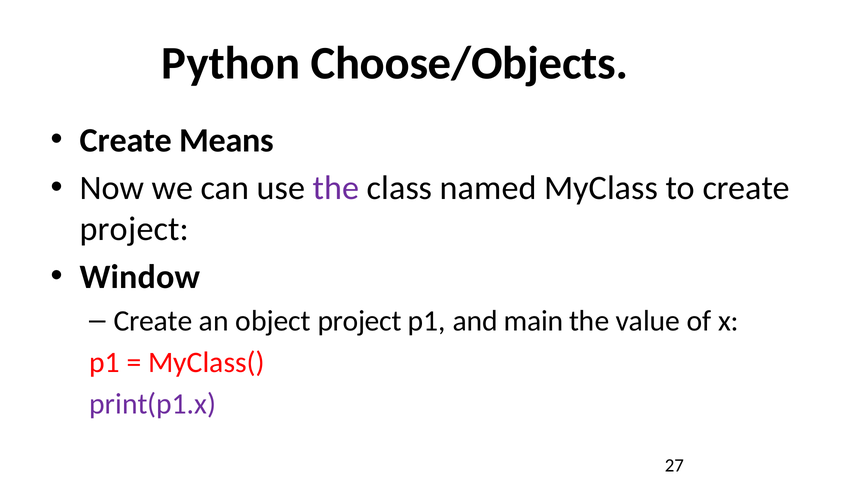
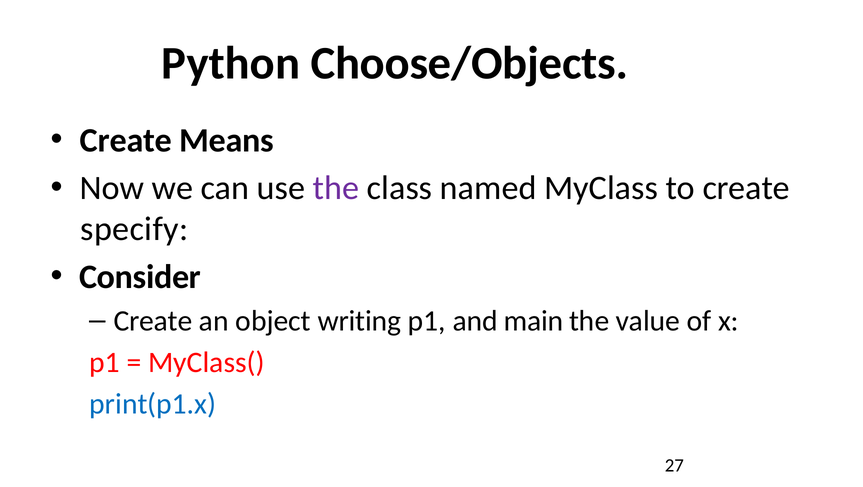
project: project -> specify (134, 229)
Window: Window -> Consider (140, 277)
object project: project -> writing (359, 321)
print(p1.x colour: purple -> blue (153, 404)
